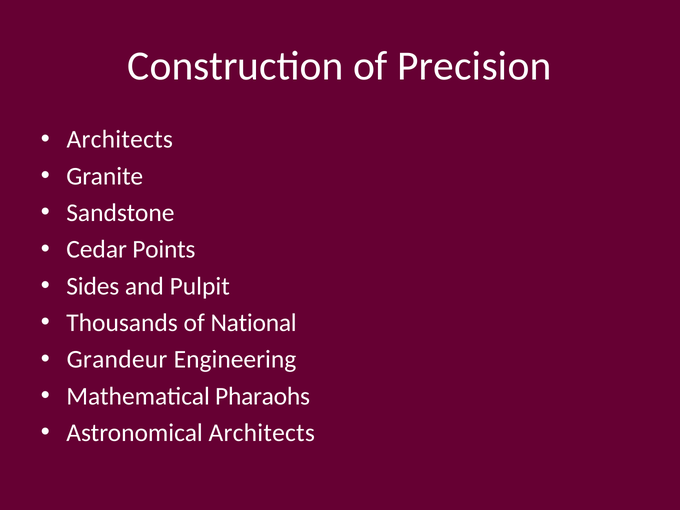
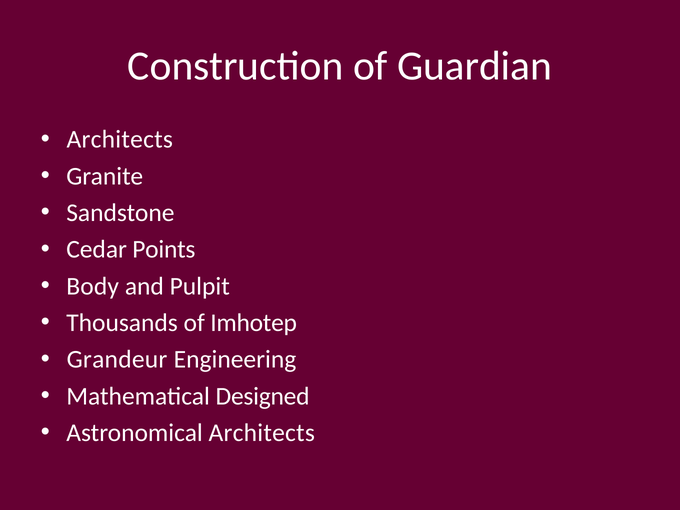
Precision: Precision -> Guardian (474, 66)
Sides: Sides -> Body (93, 286)
National: National -> Imhotep (254, 323)
Pharaohs: Pharaohs -> Designed (263, 396)
